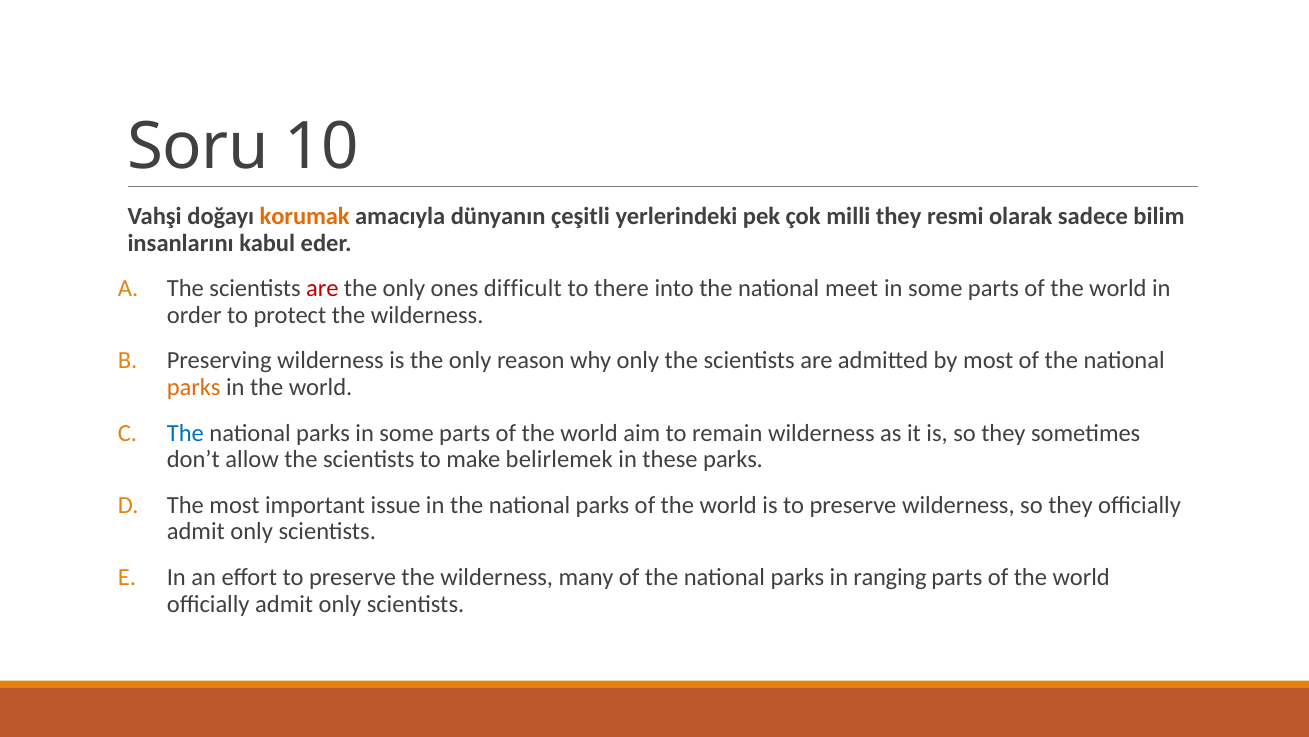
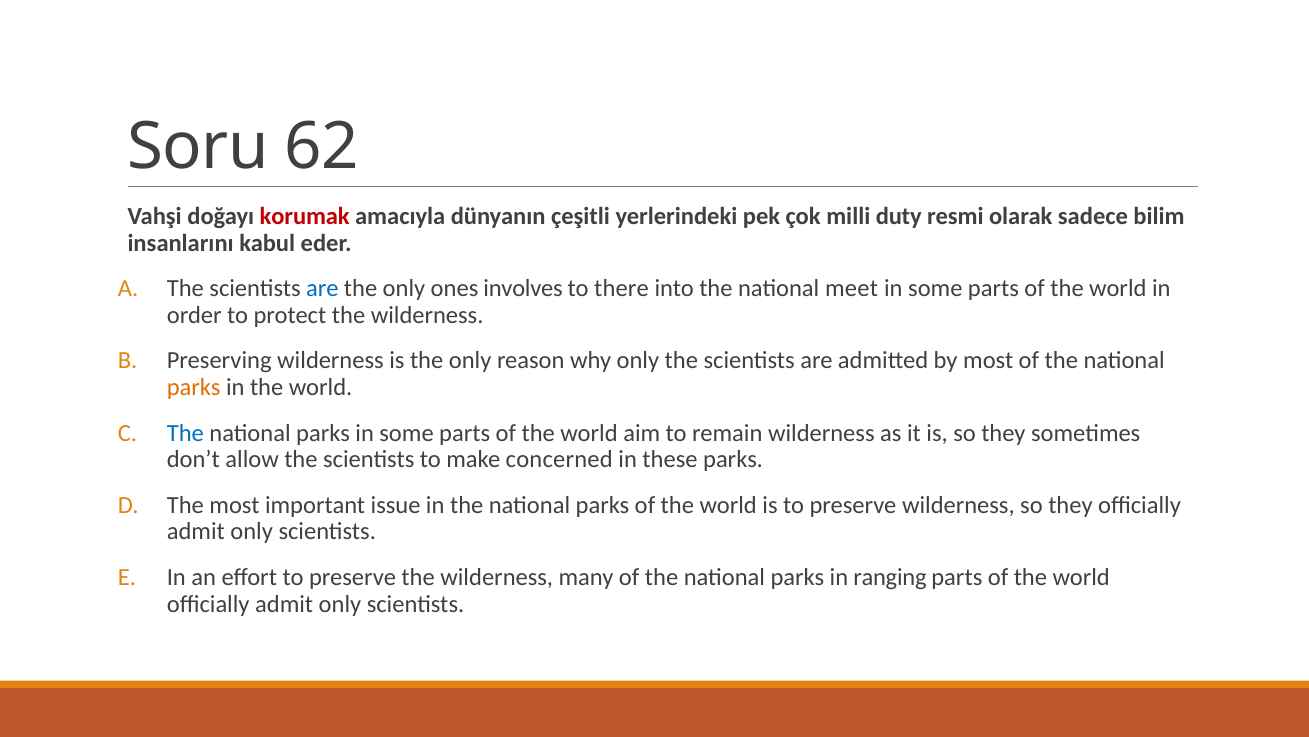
10: 10 -> 62 (321, 147)
korumak colour: orange -> red (305, 216)
milli they: they -> duty (899, 216)
are colour: red -> blue (322, 288)
difficult: difficult -> involves (523, 288)
belirlemek: belirlemek -> concerned (559, 459)
